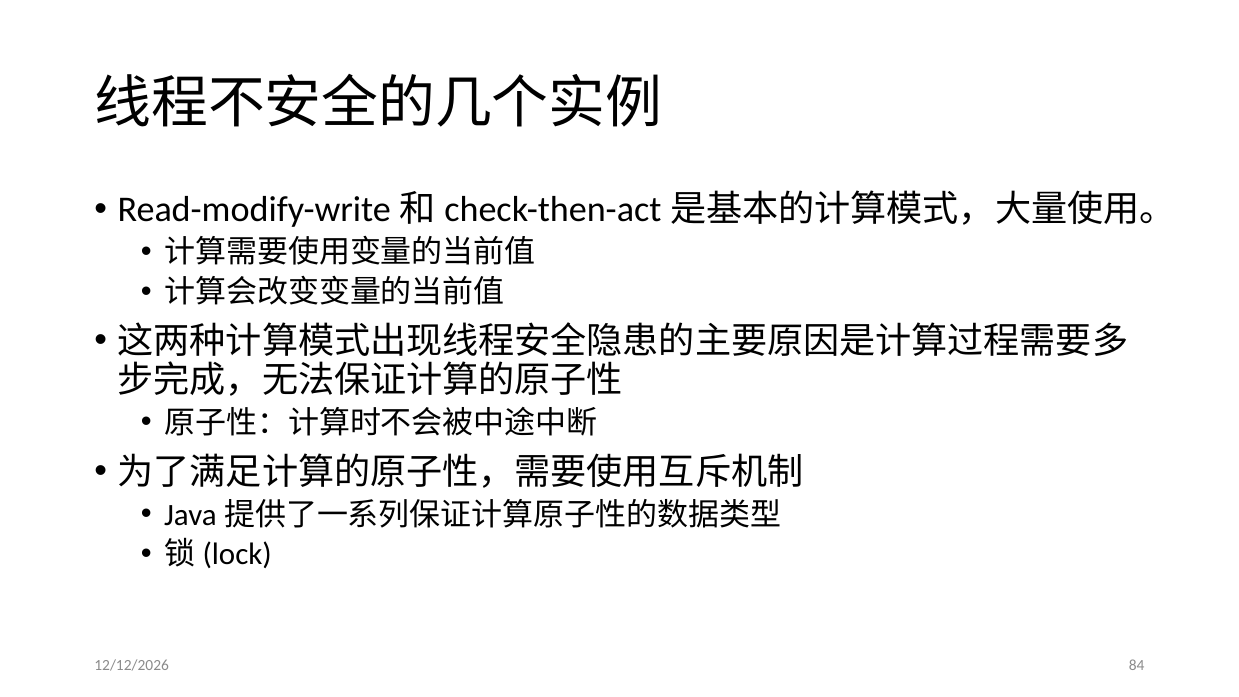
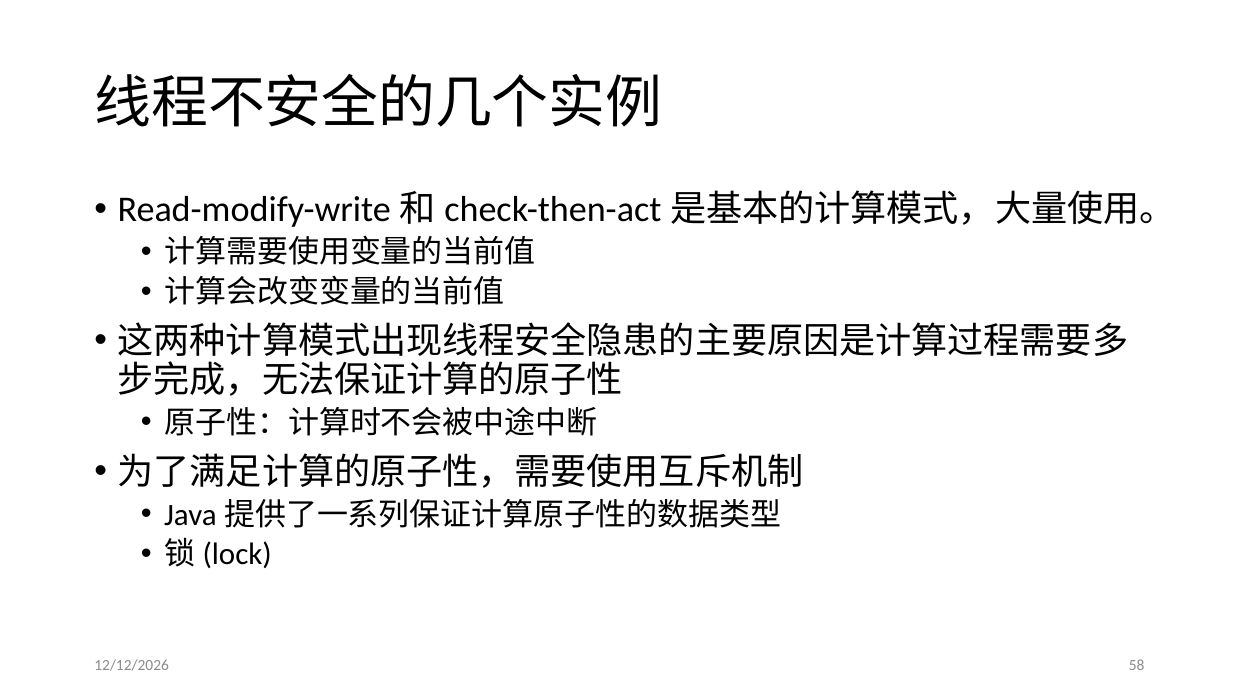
84: 84 -> 58 (1137, 665)
